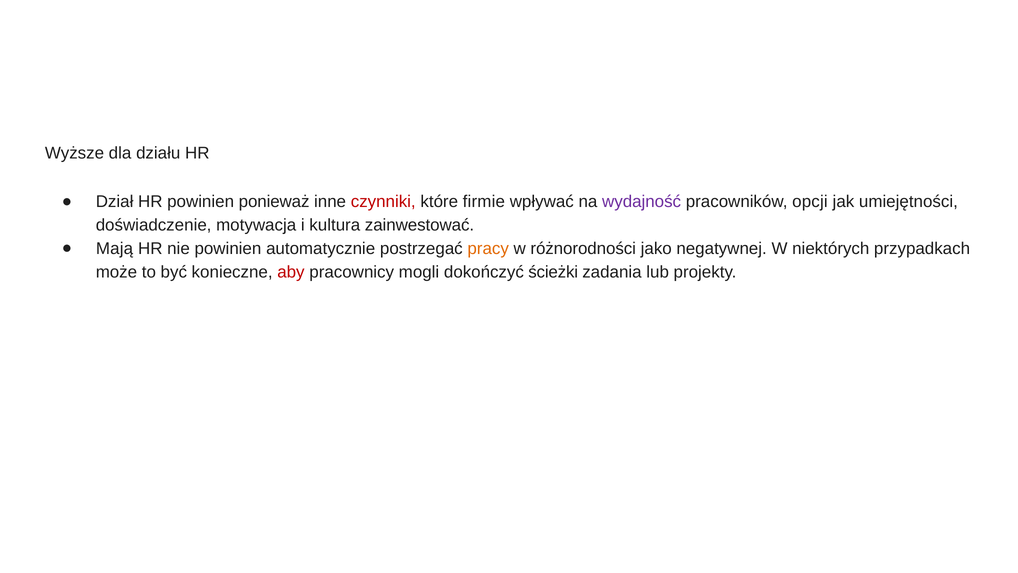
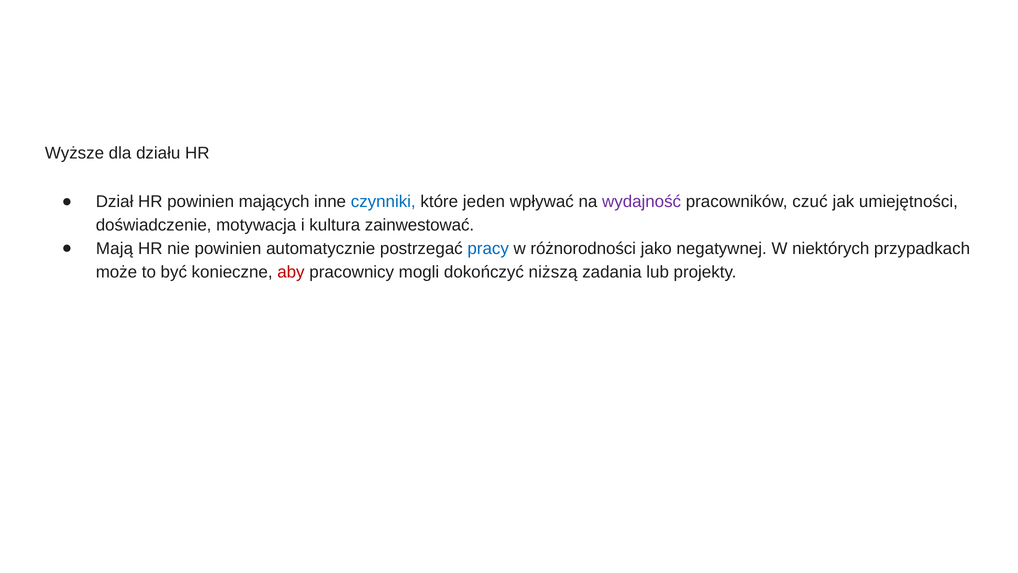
ponieważ: ponieważ -> mających (274, 202)
czynniki colour: red -> blue (383, 202)
firmie: firmie -> jeden (484, 202)
opcji: opcji -> czuć (810, 202)
pracy colour: orange -> blue (488, 249)
ścieżki: ścieżki -> niższą (553, 272)
